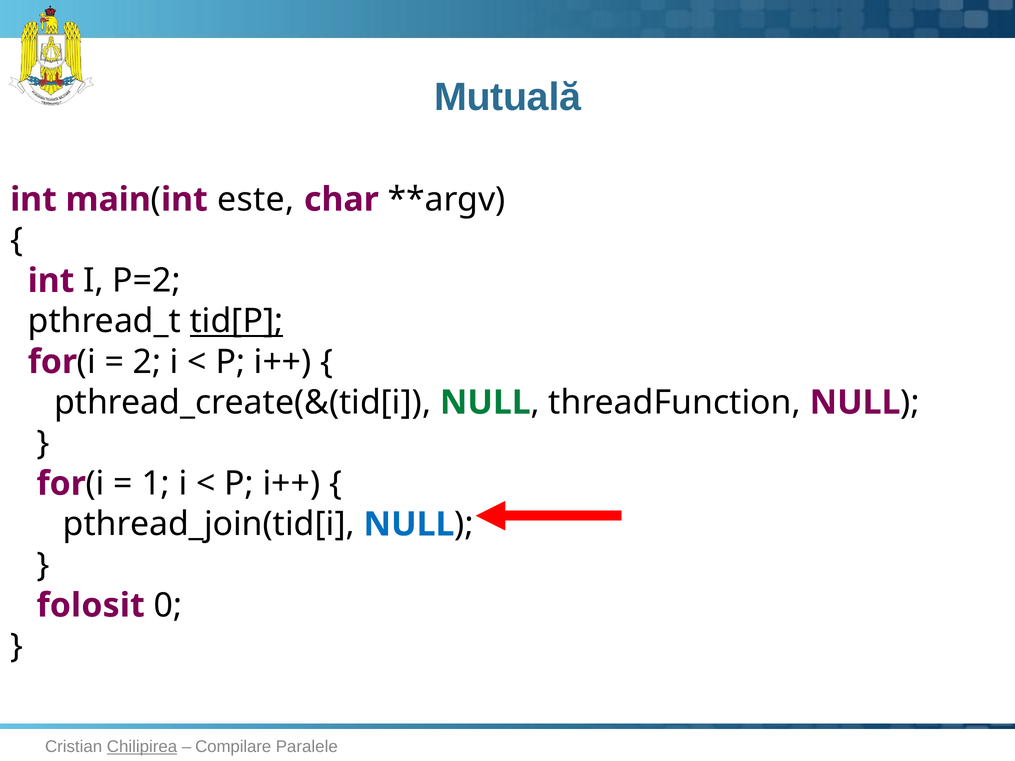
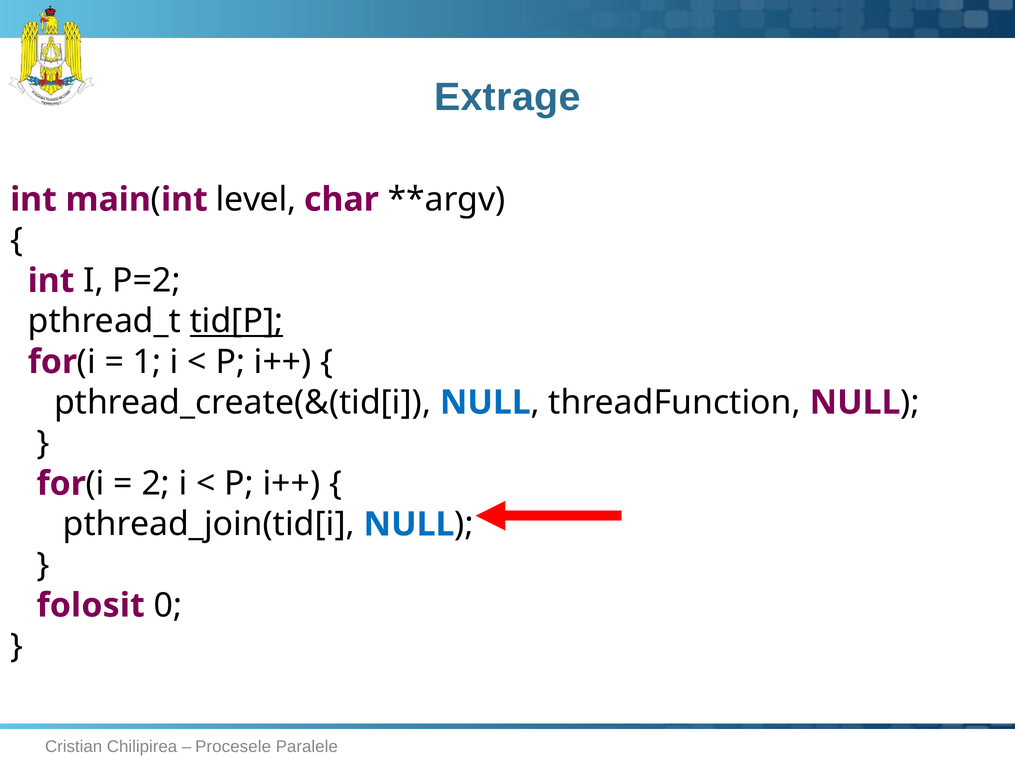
Mutuală: Mutuală -> Extrage (507, 97)
este: este -> level (256, 200)
2: 2 -> 1 (147, 362)
NULL colour: green -> blue (485, 403)
1: 1 -> 2 (156, 484)
Chilipirea underline: present -> none (142, 747)
Compilare: Compilare -> Procesele (233, 747)
